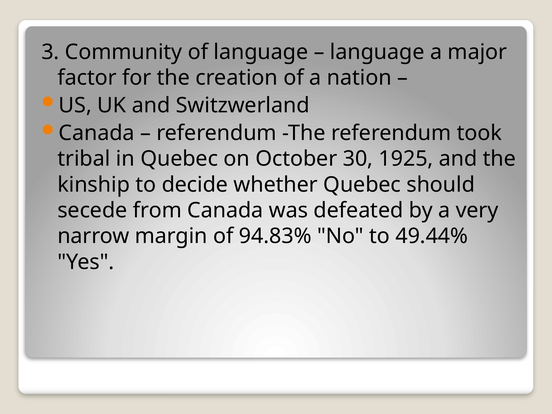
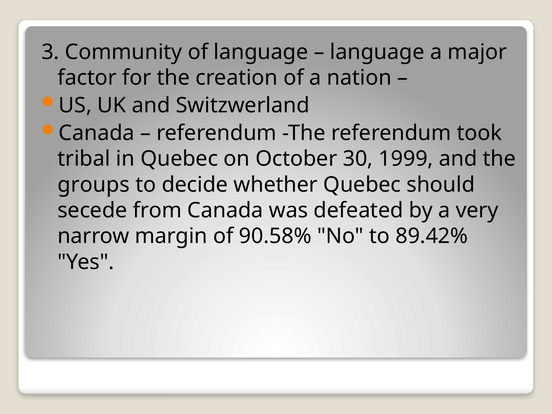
1925: 1925 -> 1999 (406, 159)
kinship: kinship -> groups (94, 185)
94.83%: 94.83% -> 90.58% (275, 236)
49.44%: 49.44% -> 89.42% (432, 236)
